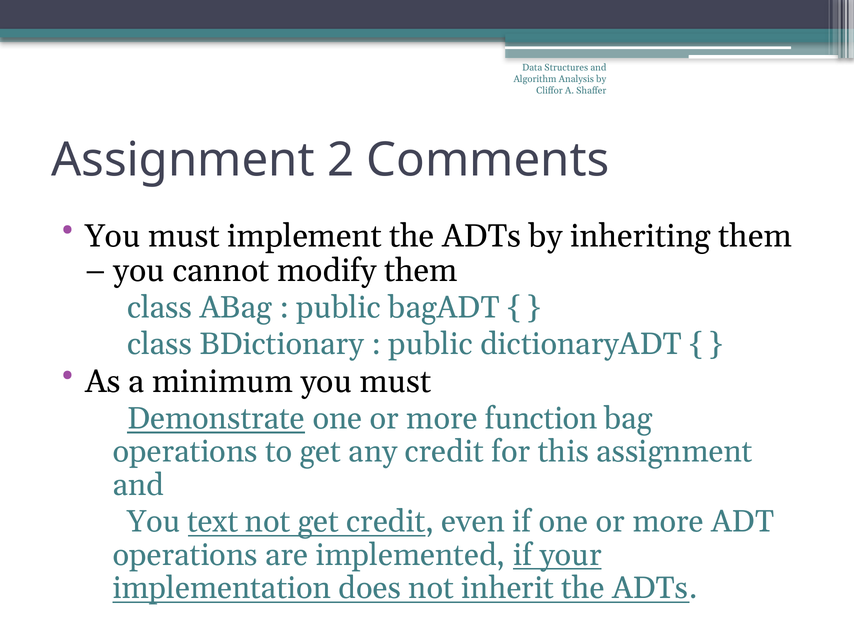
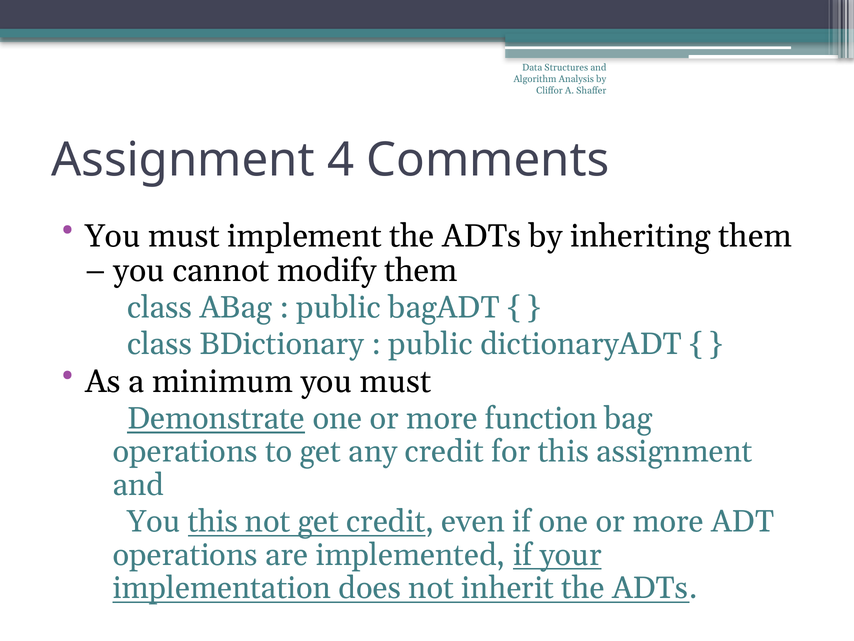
2: 2 -> 4 (341, 160)
You text: text -> this (213, 521)
